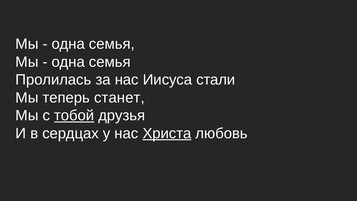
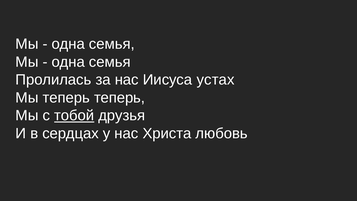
стали: стали -> устах (216, 80)
теперь станет: станет -> теперь (120, 98)
Христа underline: present -> none (167, 133)
